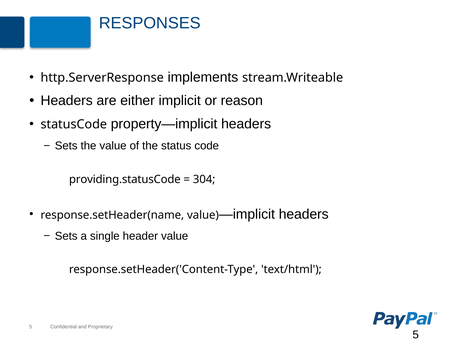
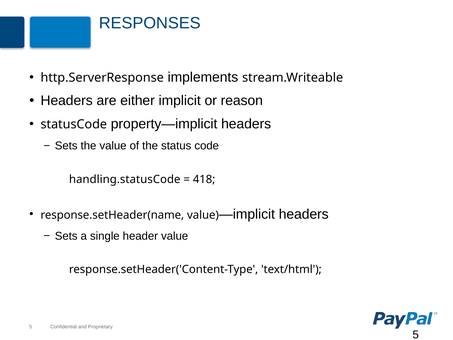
providing.statusCode: providing.statusCode -> handling.statusCode (125, 179)
304: 304 -> 418 (204, 179)
